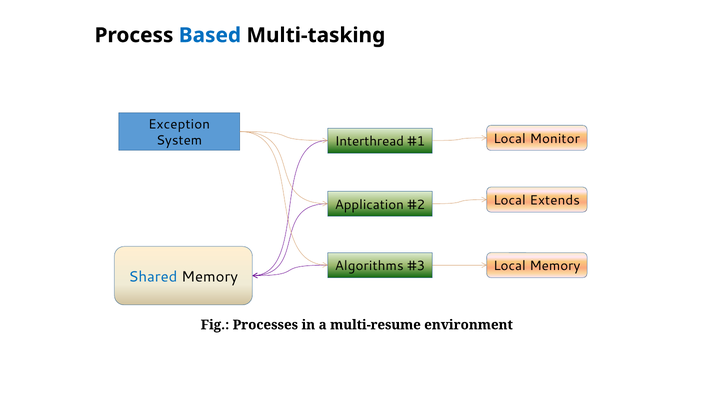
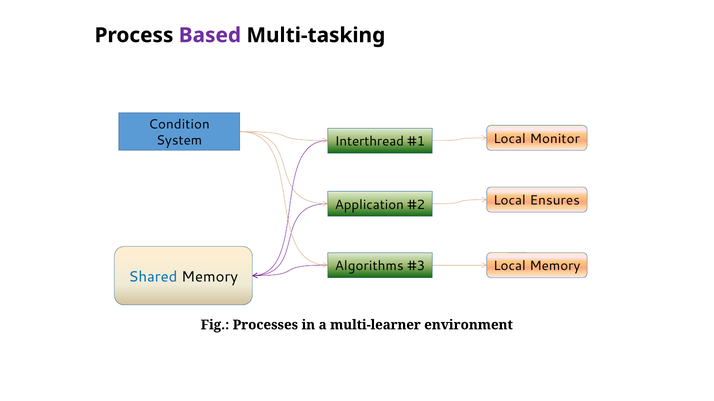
Based colour: blue -> purple (210, 35)
Exception: Exception -> Condition (179, 125)
Extends: Extends -> Ensures (555, 201)
multi-resume: multi-resume -> multi-learner (375, 325)
